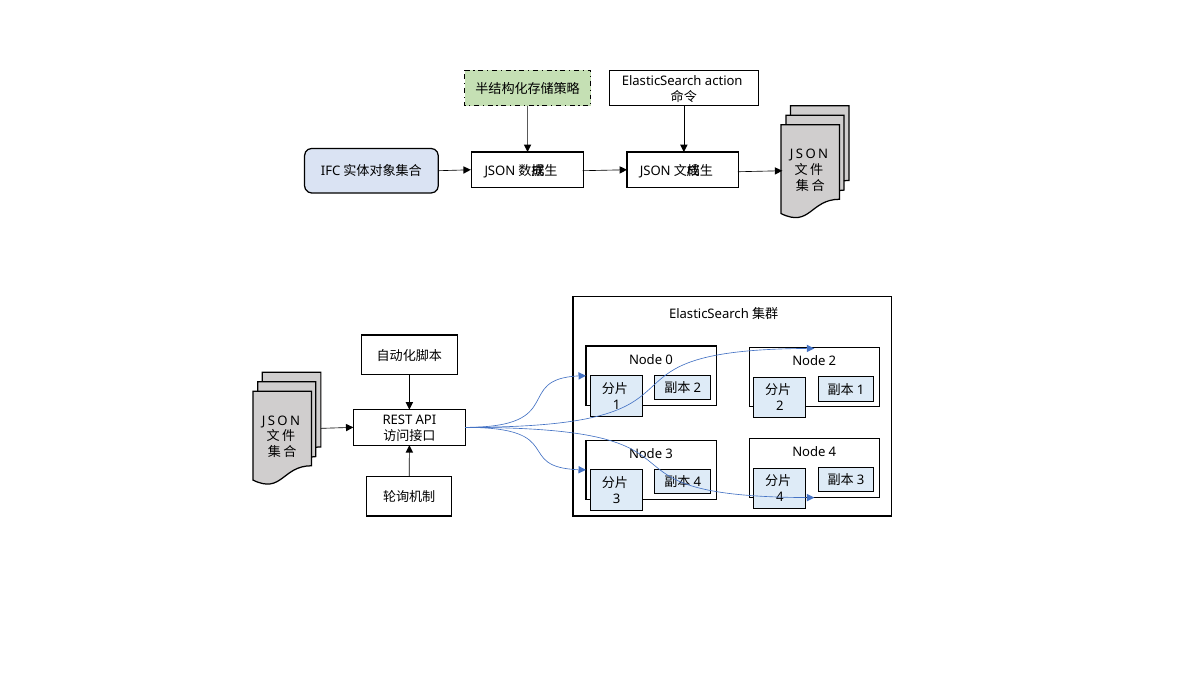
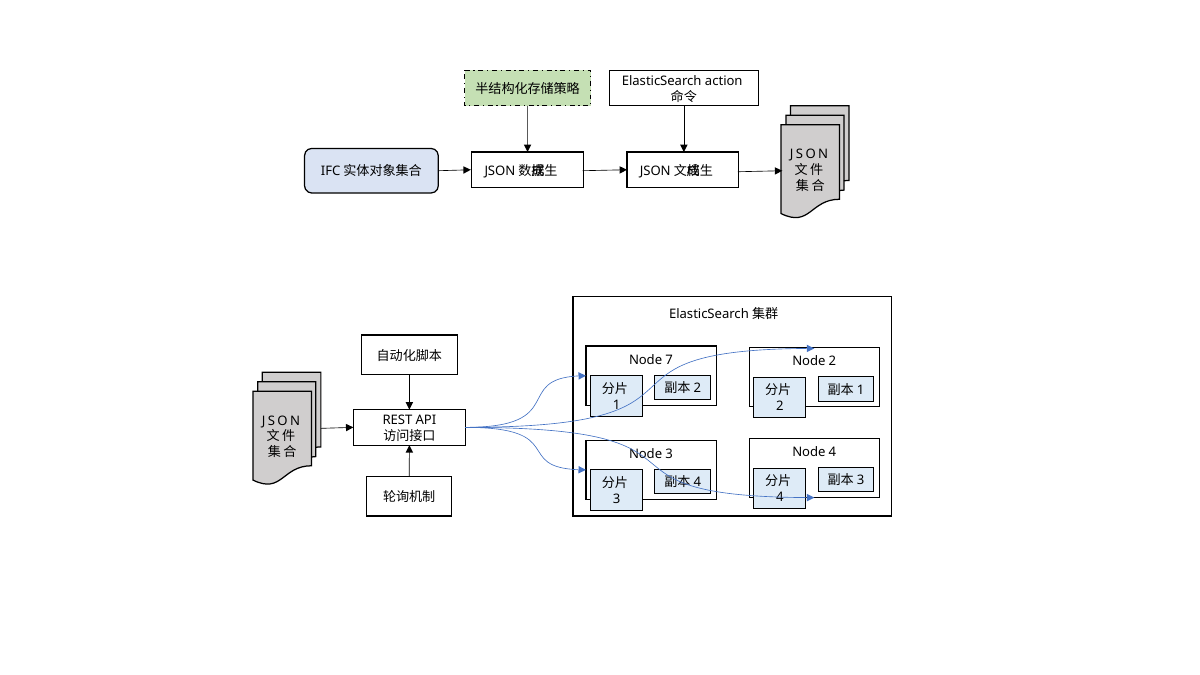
0: 0 -> 7 (669, 360)
